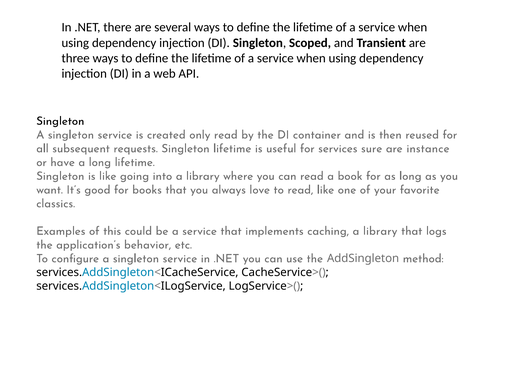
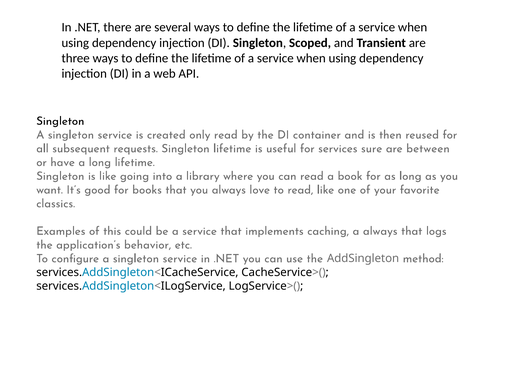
instance: instance -> between (428, 148)
caching a library: library -> always (380, 231)
